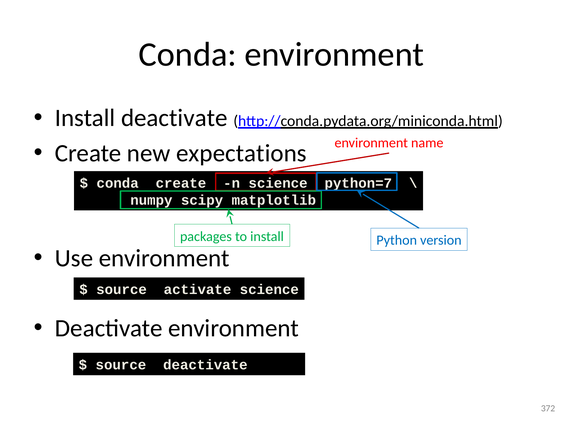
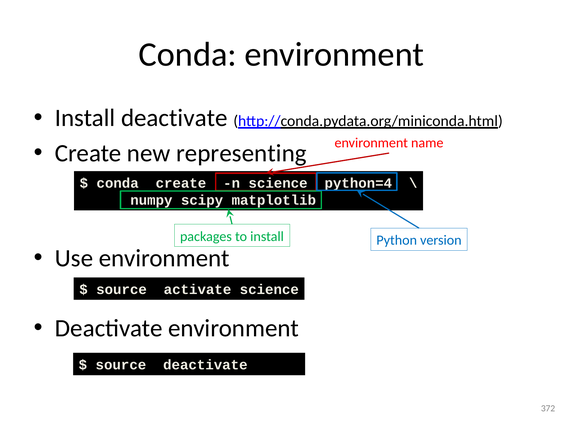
expectations: expectations -> representing (241, 153)
python=7: python=7 -> python=4 (358, 183)
